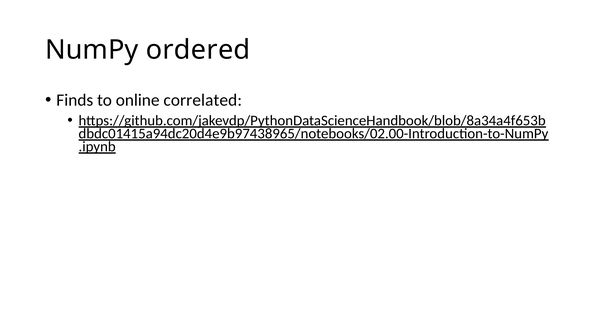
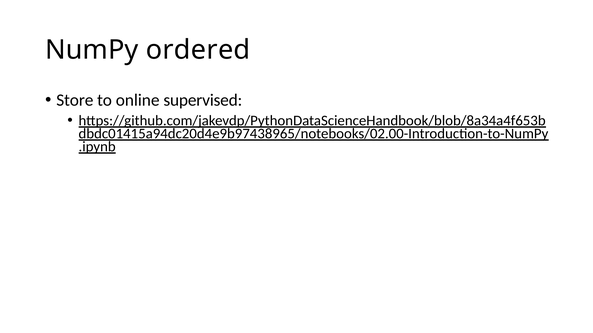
Finds: Finds -> Store (75, 100)
correlated: correlated -> supervised (203, 100)
